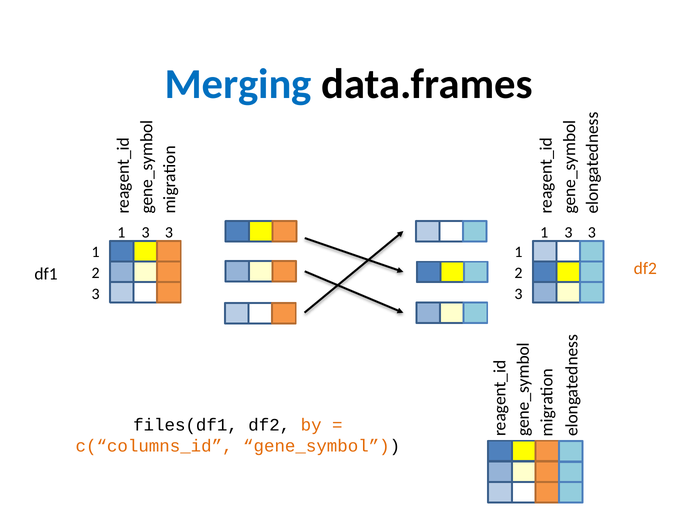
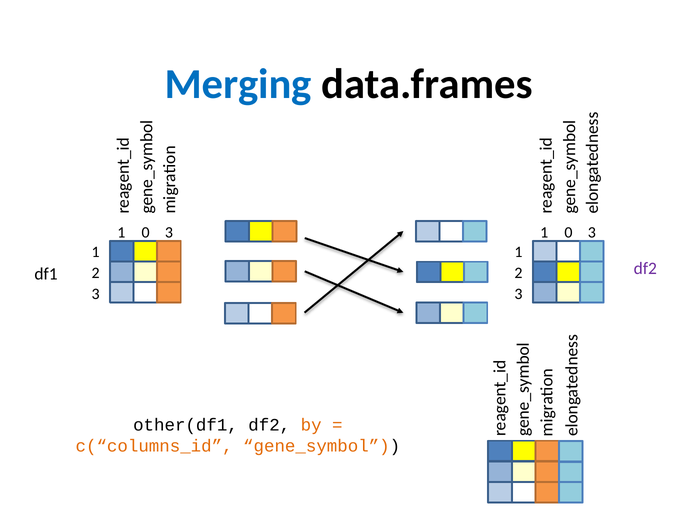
3: 3 -> 0 (146, 233)
3: 3 -> 0 (568, 233)
df2 colour: orange -> purple (645, 269)
files(df1: files(df1 -> other(df1 (185, 425)
